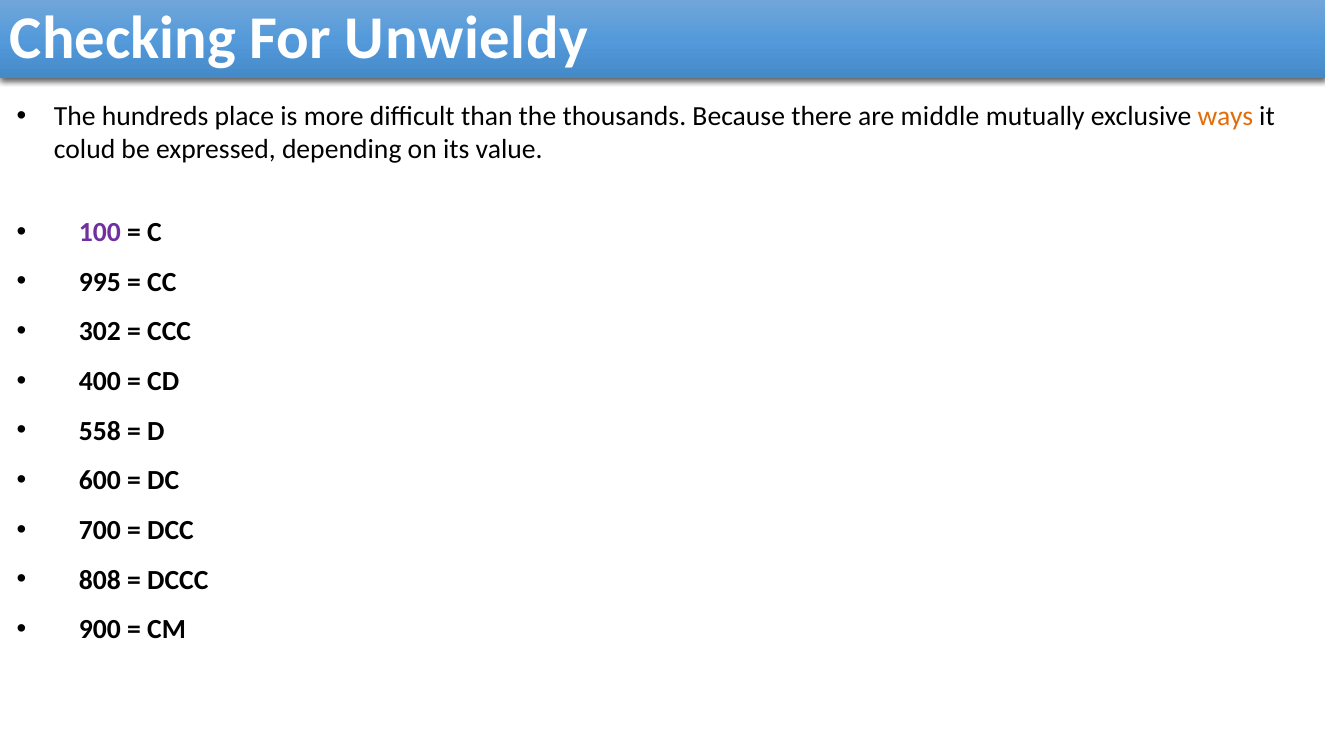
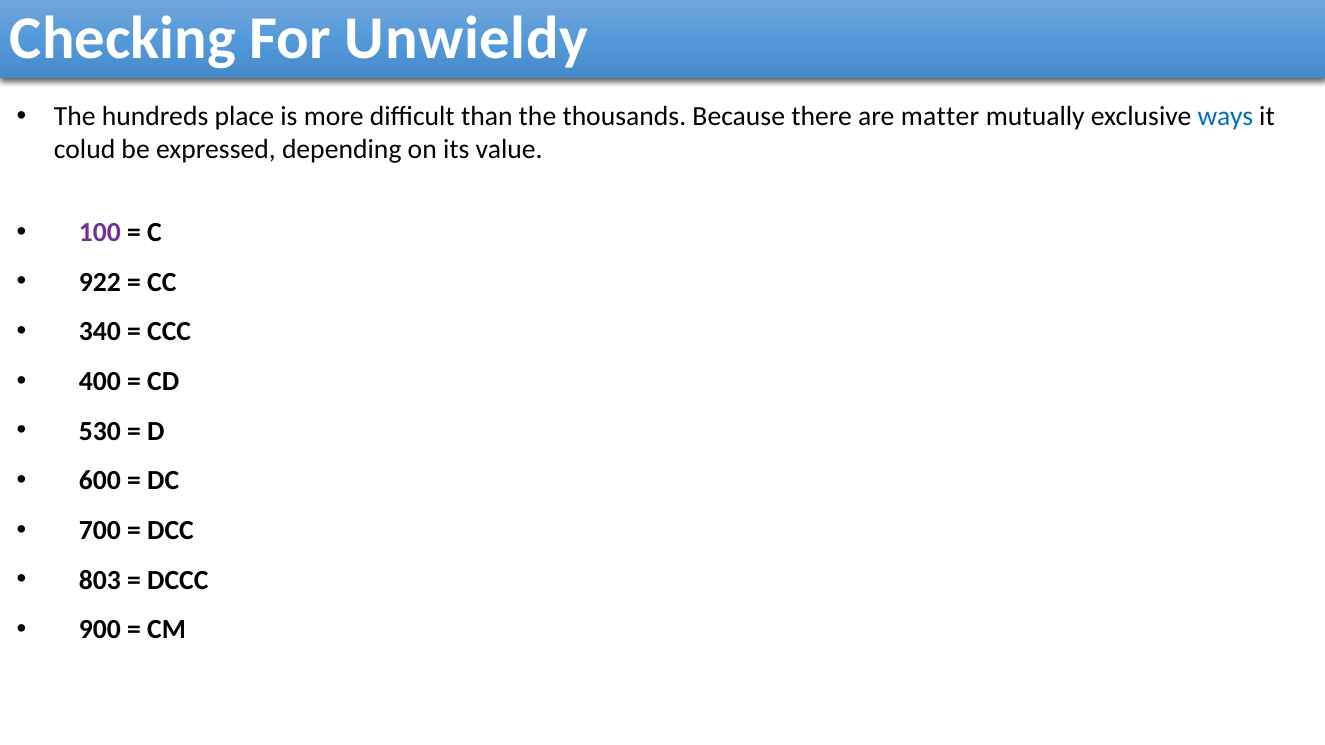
middle: middle -> matter (940, 117)
ways colour: orange -> blue (1225, 117)
995: 995 -> 922 (100, 282)
302: 302 -> 340 (100, 332)
558: 558 -> 530 (100, 431)
808: 808 -> 803 (100, 580)
